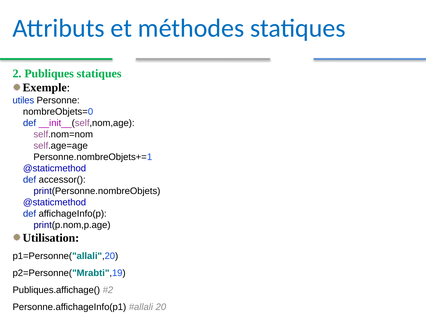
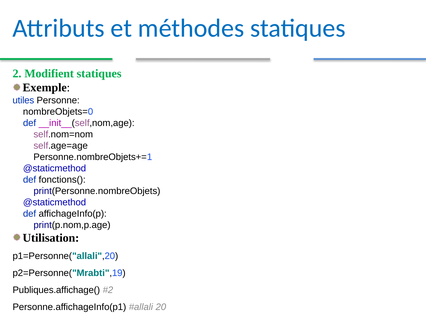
Publiques: Publiques -> Modifient (49, 74)
accessor(: accessor( -> fonctions( (62, 180)
